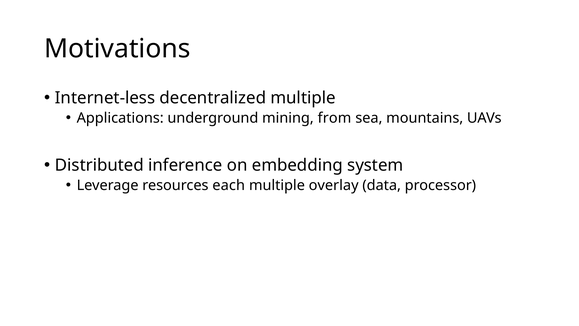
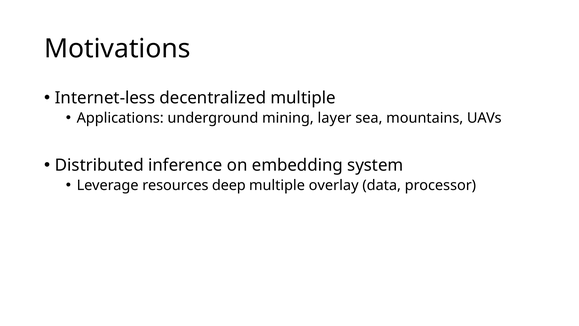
from: from -> layer (334, 118)
each: each -> deep (229, 185)
